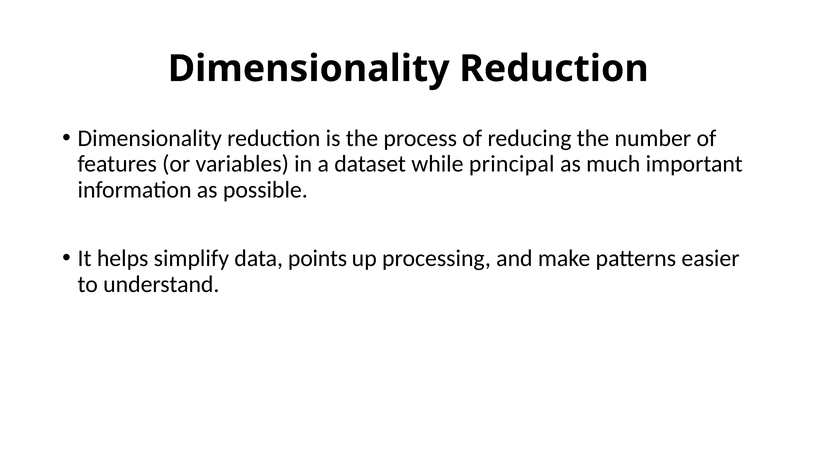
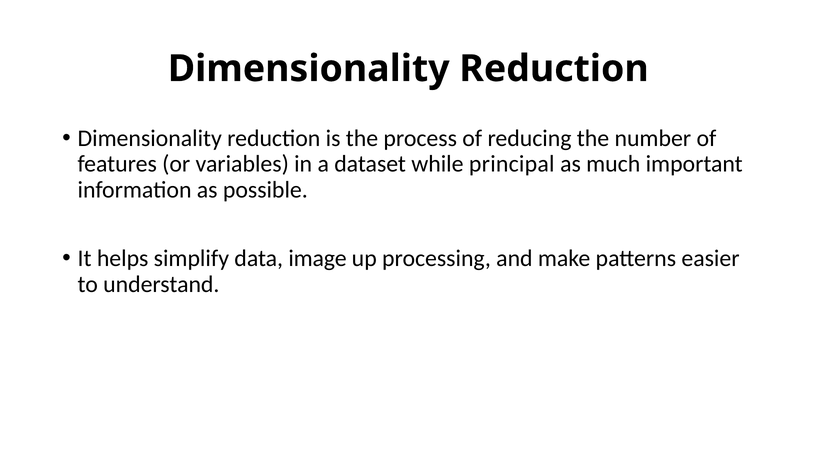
points: points -> image (318, 258)
